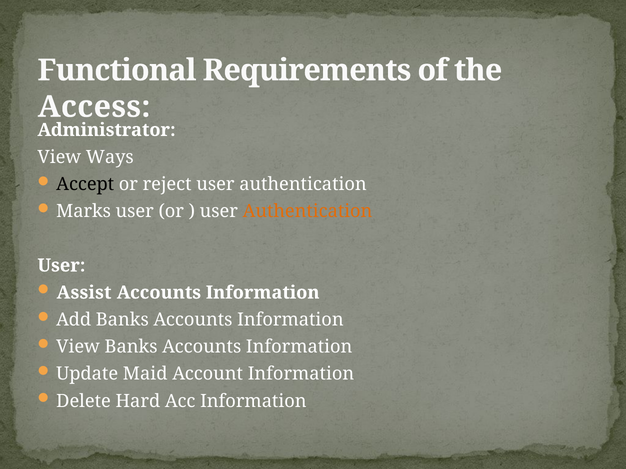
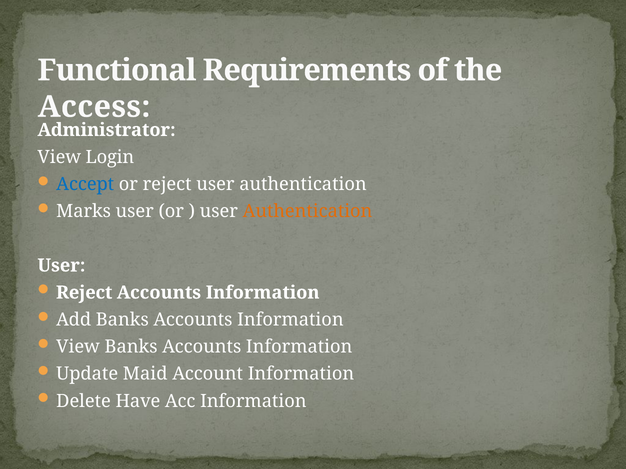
Ways: Ways -> Login (110, 157)
Accept colour: black -> blue (85, 184)
Assist: Assist -> Reject (84, 293)
Hard: Hard -> Have (138, 401)
